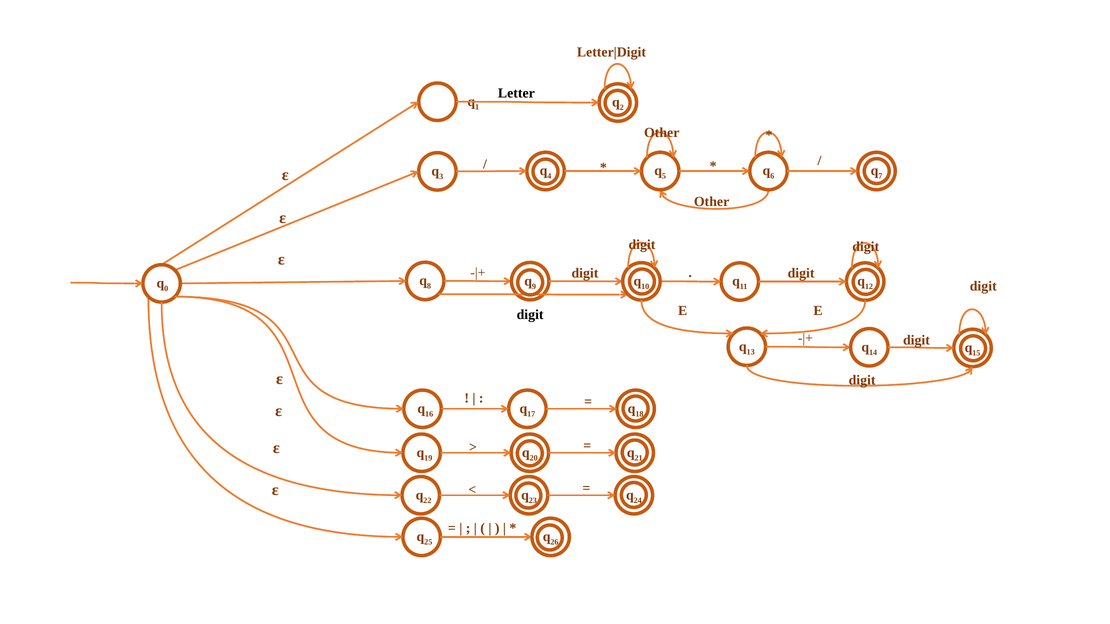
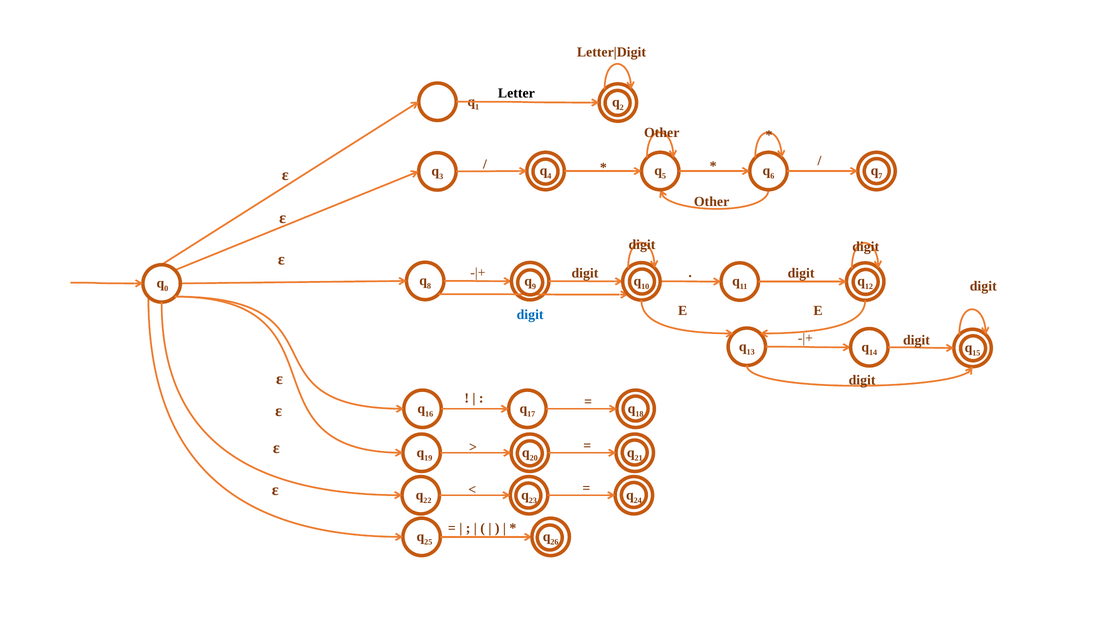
digit colour: black -> blue (530, 315)
